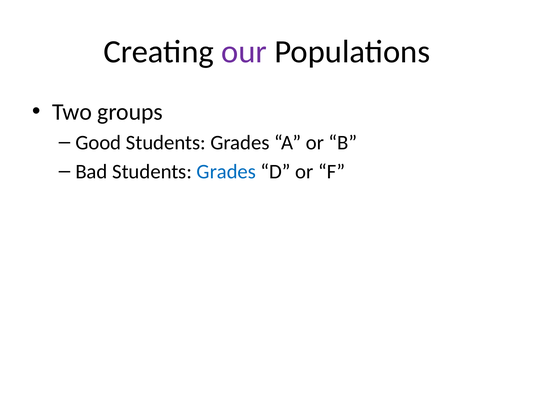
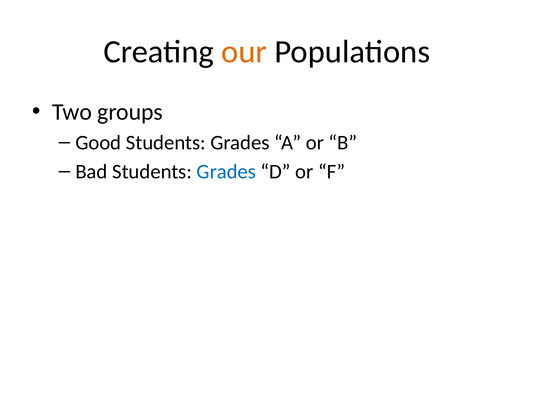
our colour: purple -> orange (244, 52)
